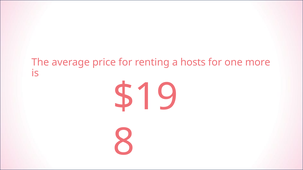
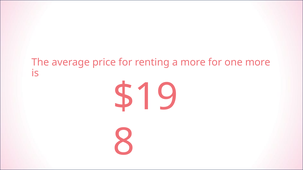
a hosts: hosts -> more (193, 62)
